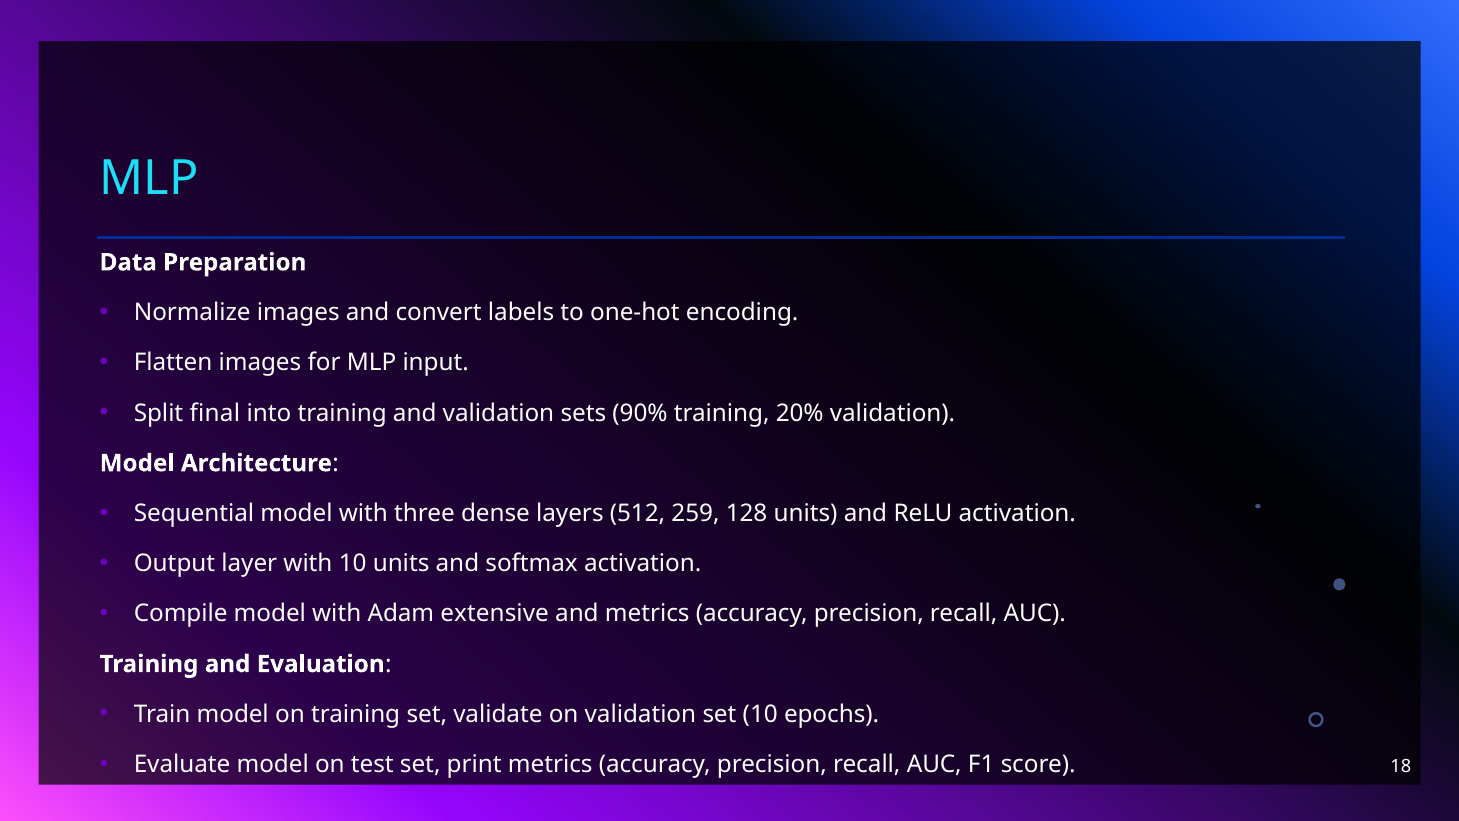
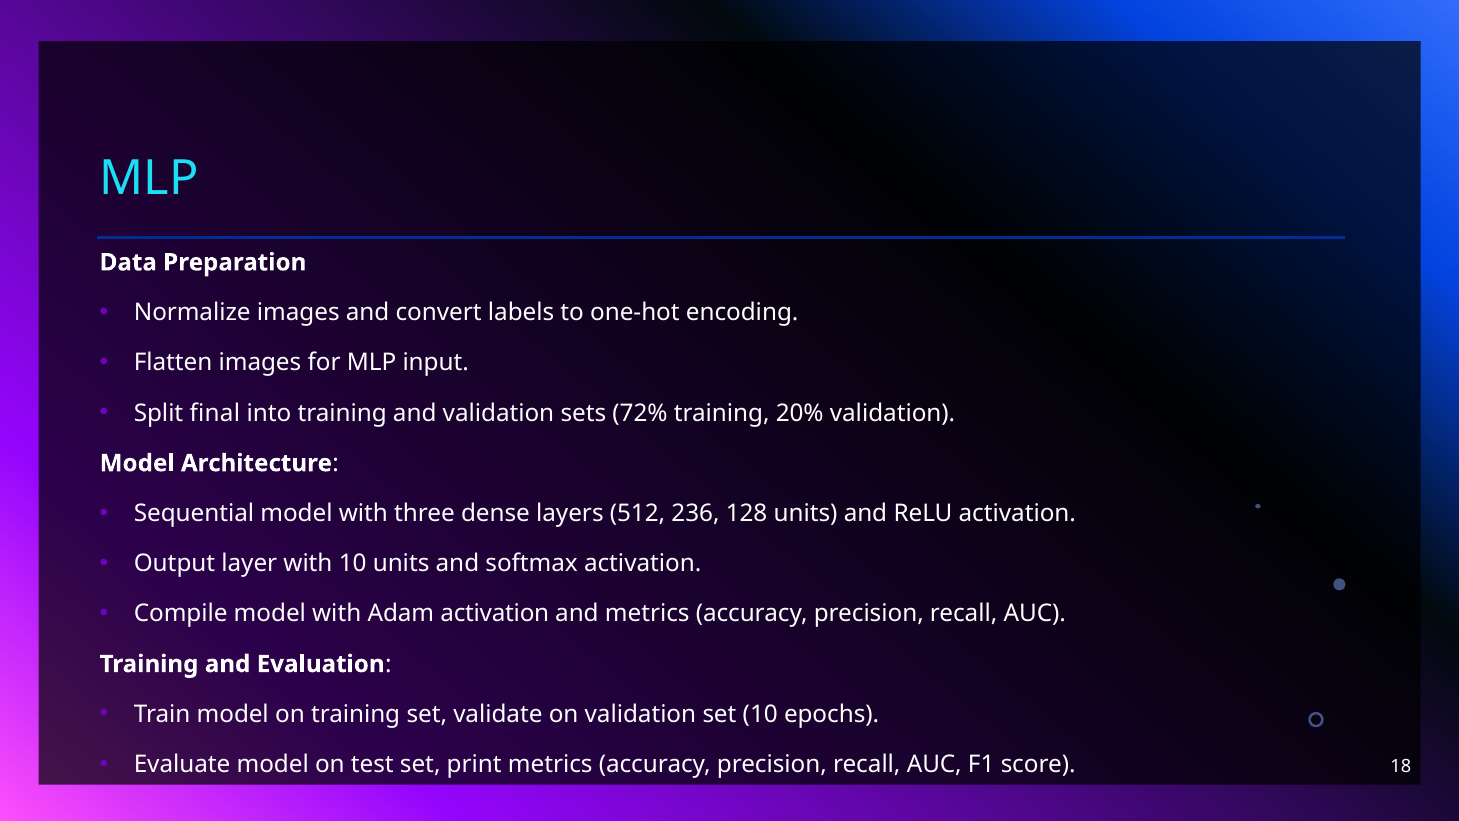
90%: 90% -> 72% (640, 413)
259: 259 -> 236 (695, 513)
Adam extensive: extensive -> activation (495, 614)
